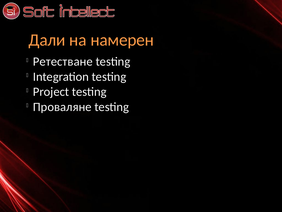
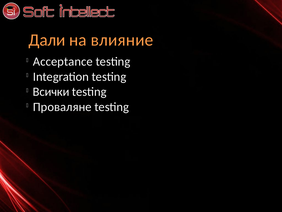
намерен: намерен -> влияние (122, 40)
Ретестване: Ретестване -> Acceptance (63, 61)
Project: Project -> Всички (51, 92)
